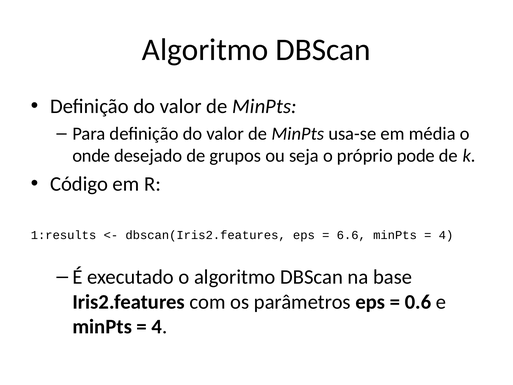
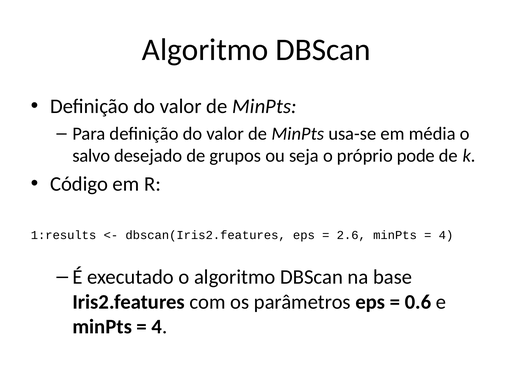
onde: onde -> salvo (91, 156)
6.6: 6.6 -> 2.6 (351, 235)
